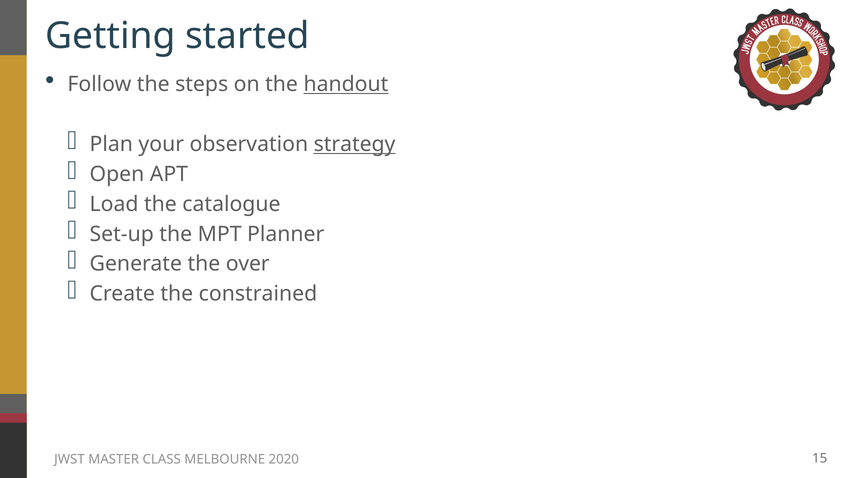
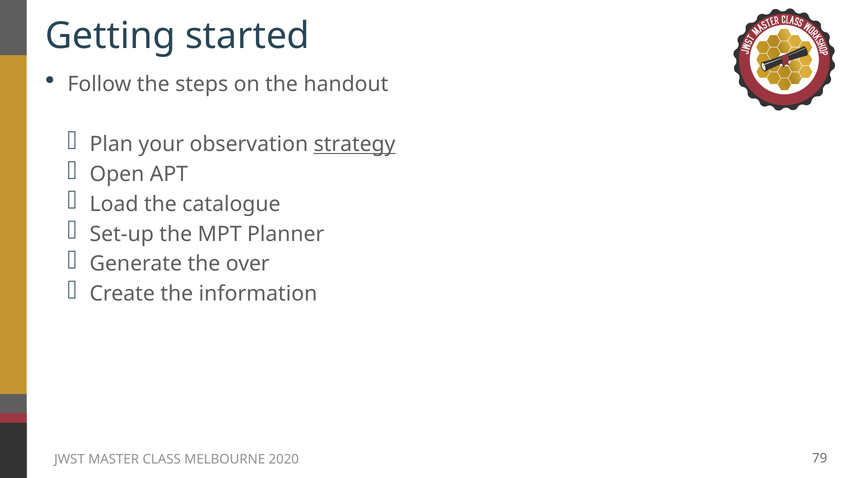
handout underline: present -> none (346, 84)
constrained: constrained -> information (258, 294)
15: 15 -> 79 (820, 458)
